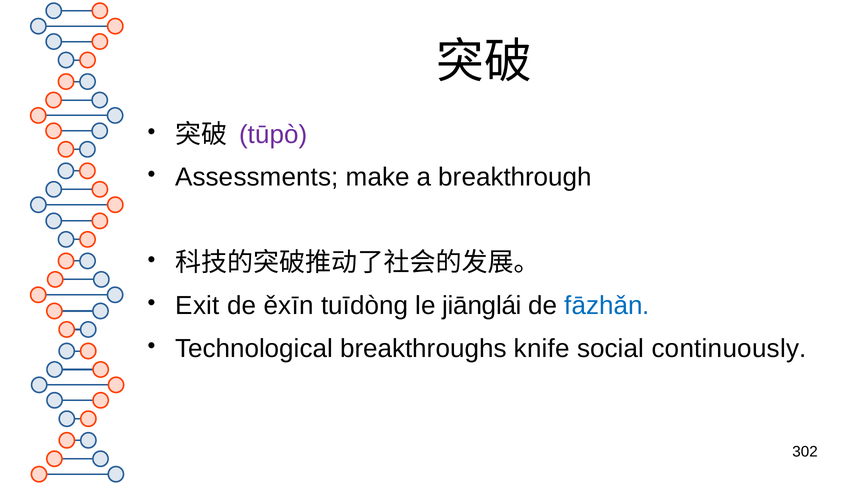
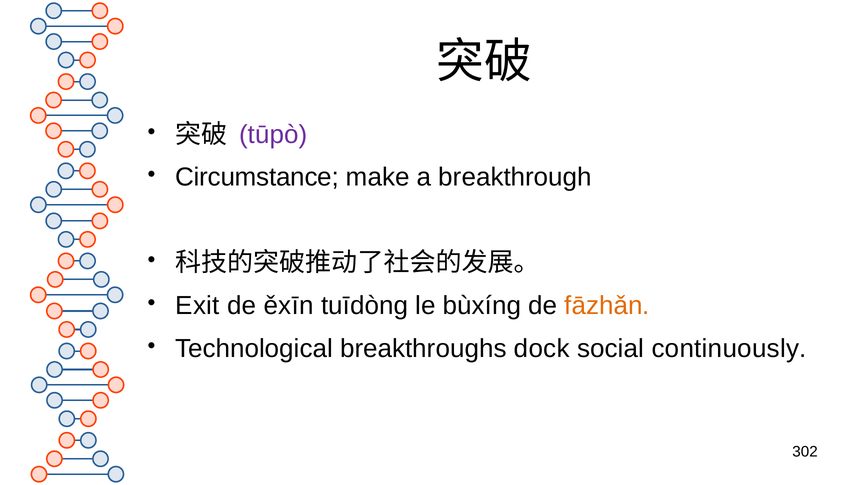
Assessments: Assessments -> Circumstance (257, 177)
jiānglái: jiānglái -> bùxíng (482, 305)
fāzhǎn colour: blue -> orange (607, 305)
knife: knife -> dock (542, 348)
